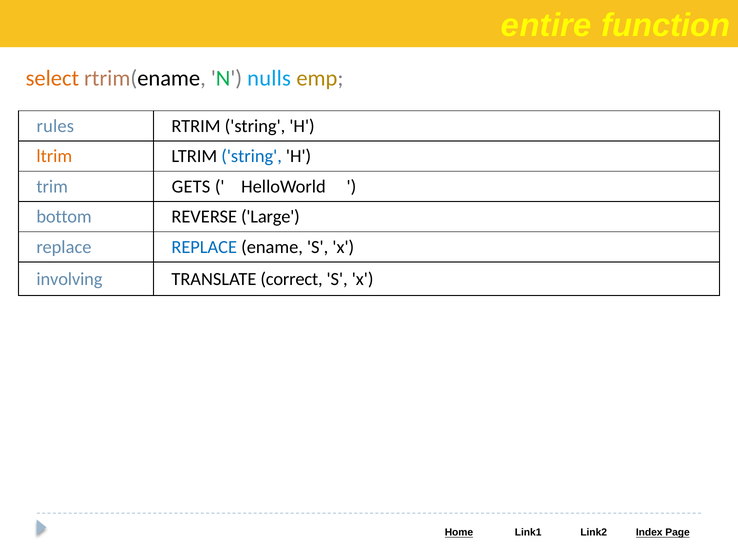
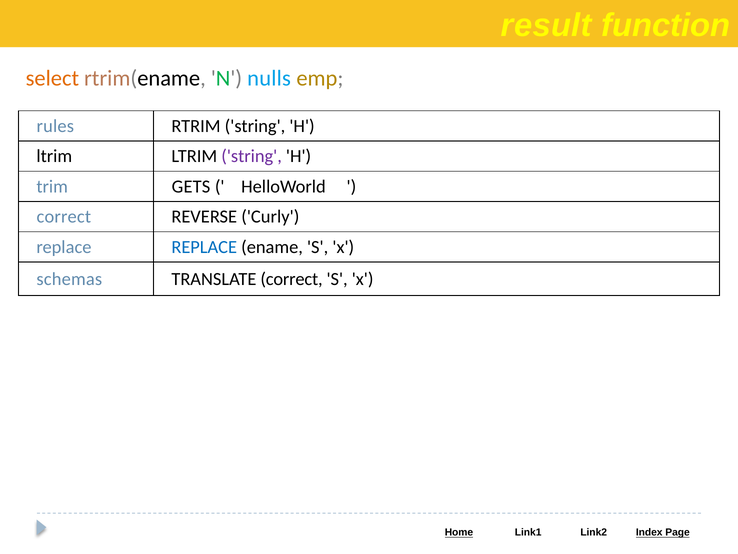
entire: entire -> result (546, 26)
ltrim colour: orange -> black (54, 156)
string colour: blue -> purple (252, 156)
bottom: bottom -> correct (64, 217)
Large: Large -> Curly (270, 217)
involving: involving -> schemas (69, 279)
